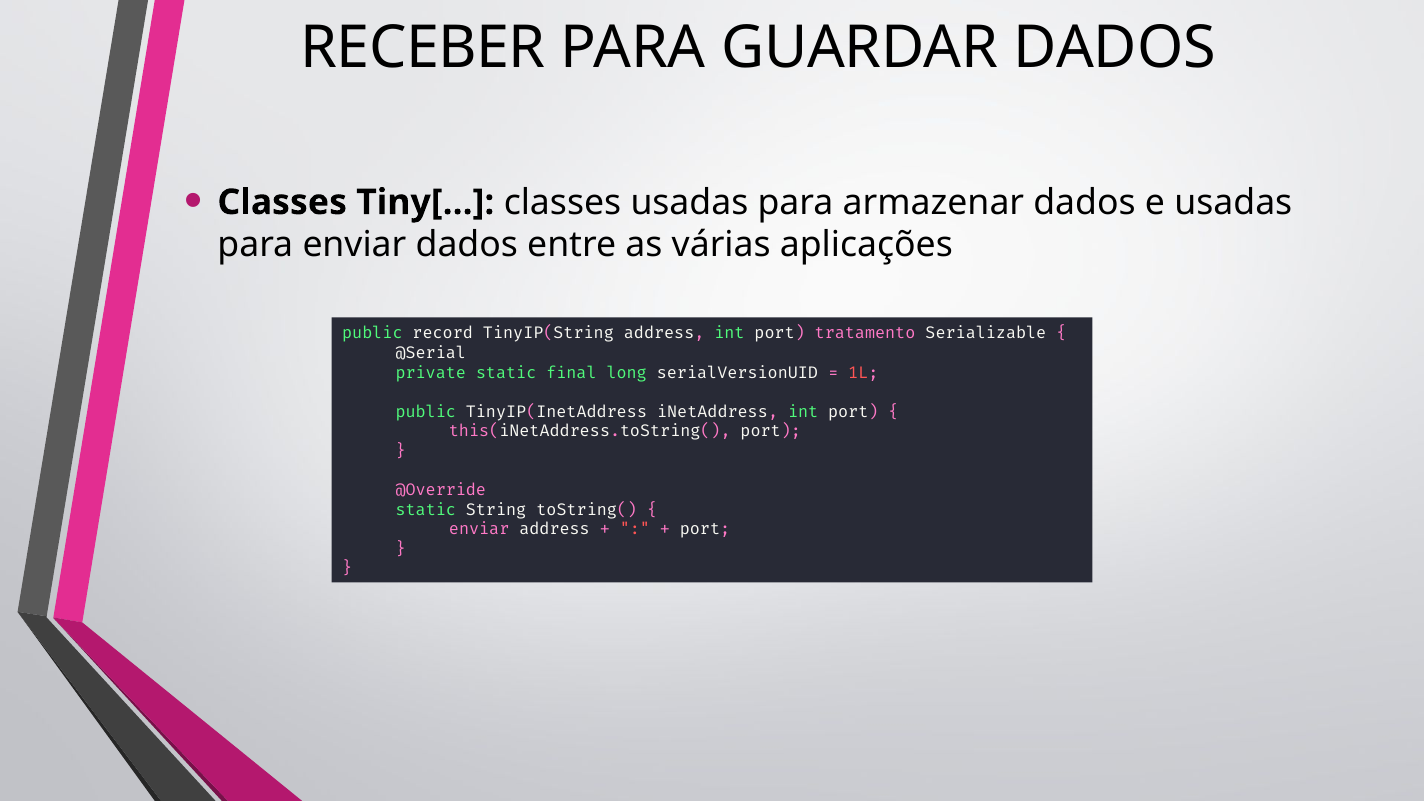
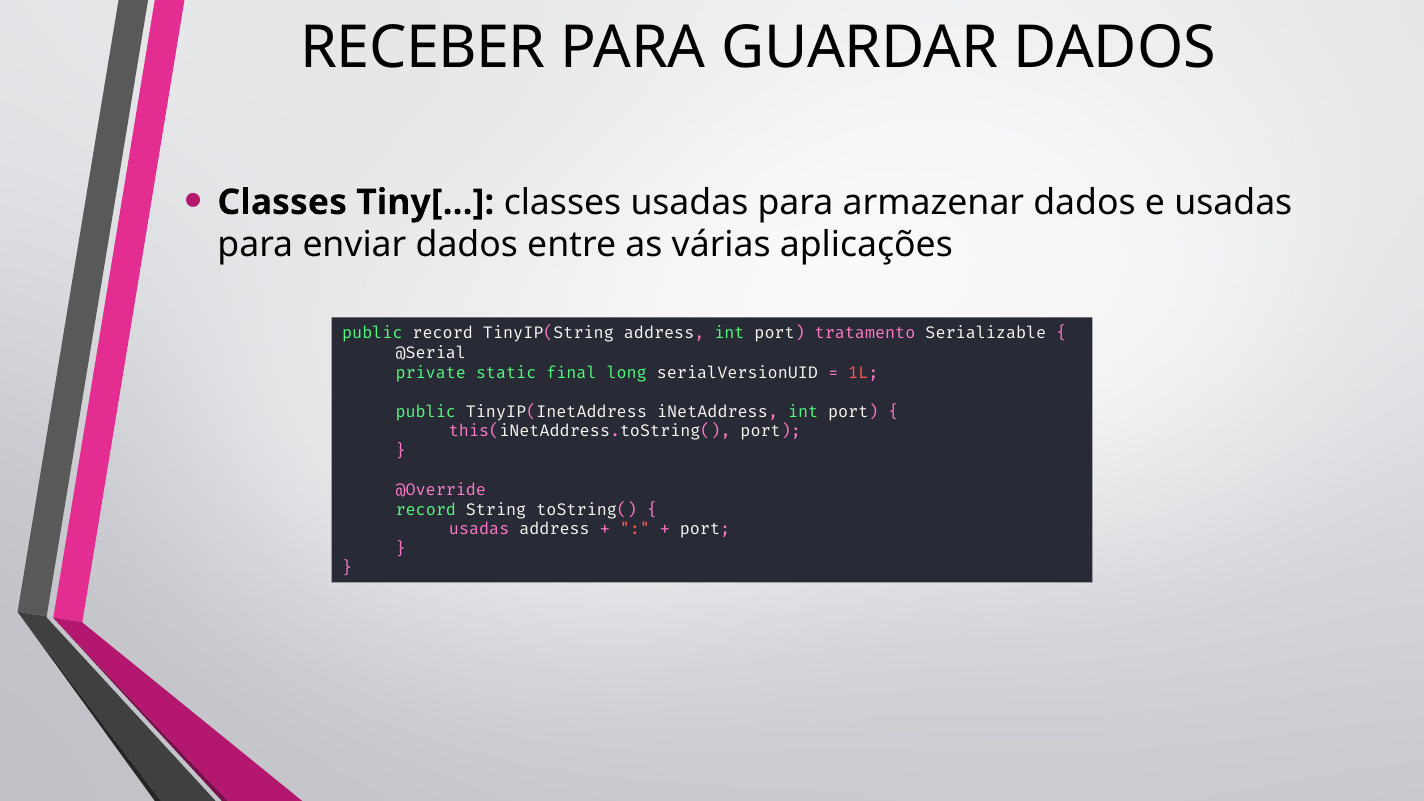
static: static -> record (426, 510)
enviar: enviar -> usadas (479, 529)
